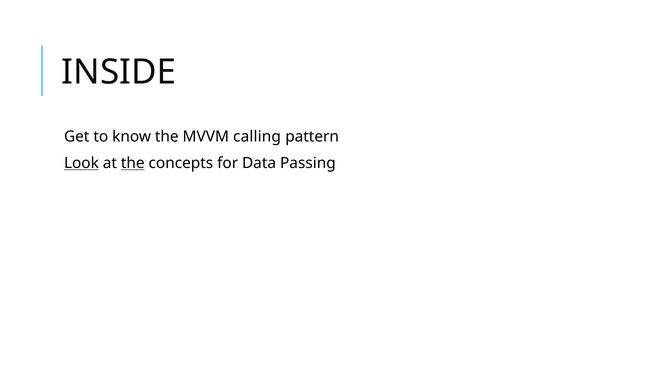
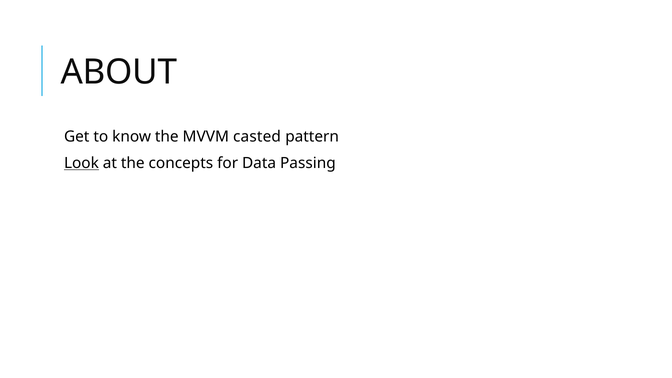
INSIDE: INSIDE -> ABOUT (119, 72)
calling: calling -> casted (257, 137)
the underline: present -> none (133, 163)
